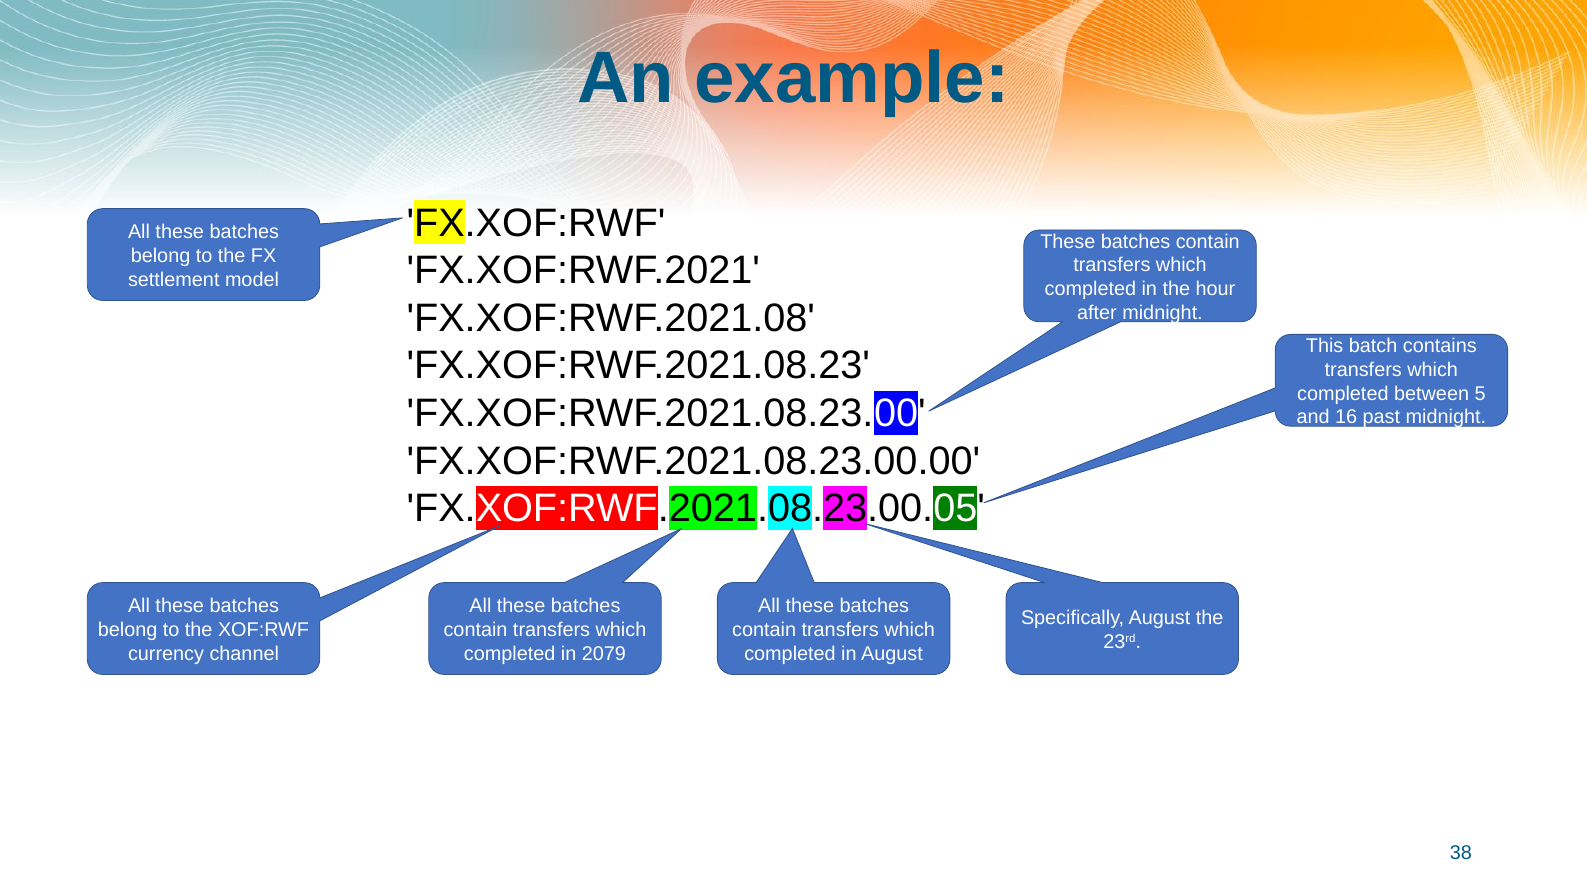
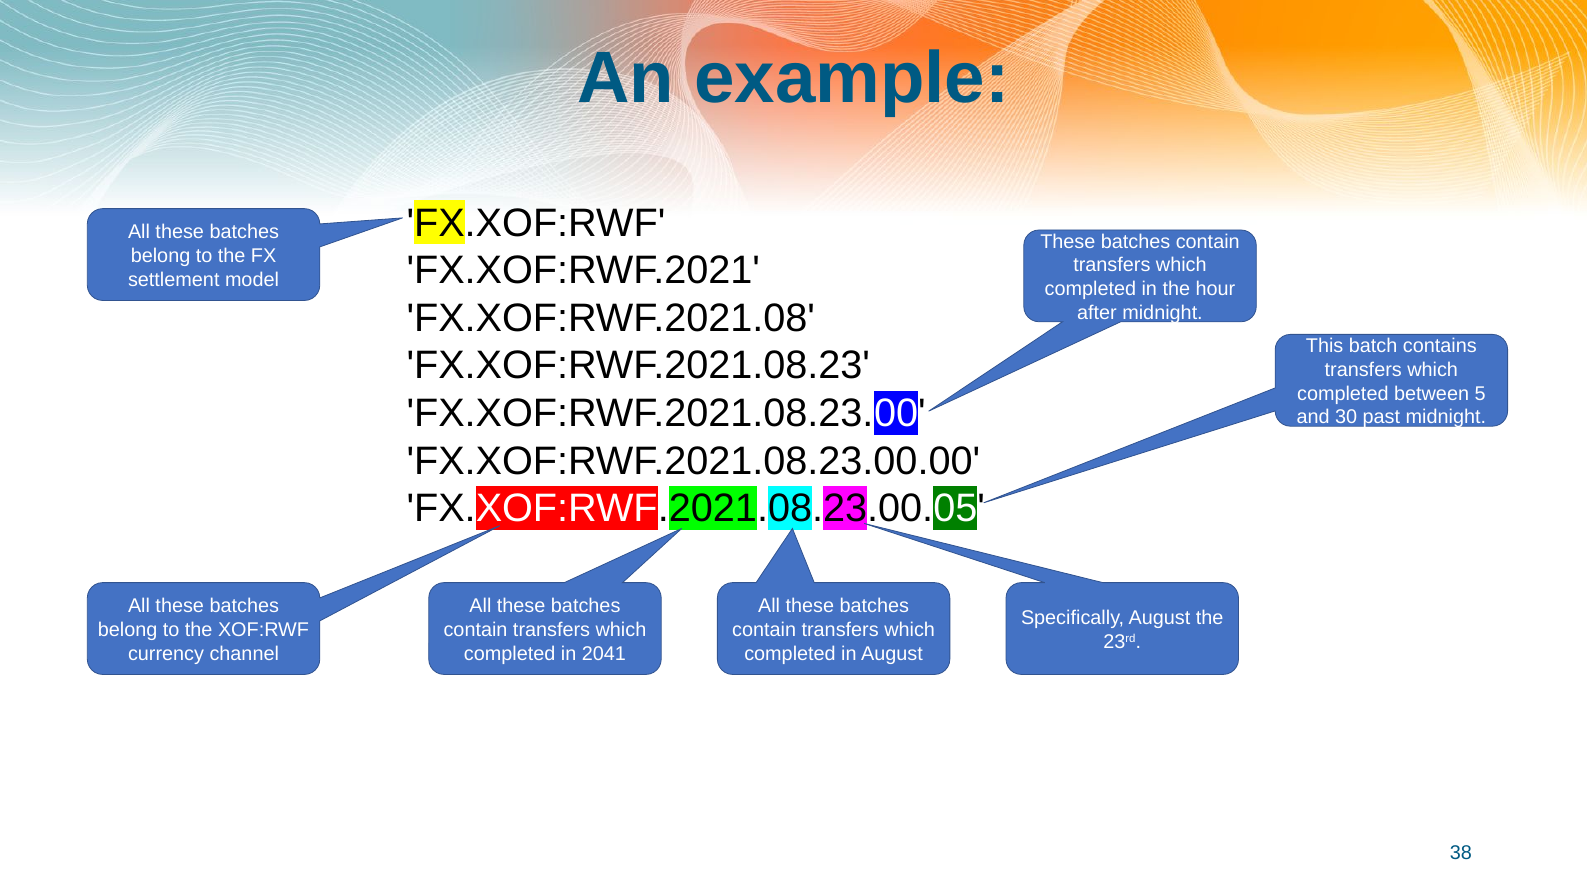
16: 16 -> 30 (1346, 417)
2079: 2079 -> 2041 (604, 653)
